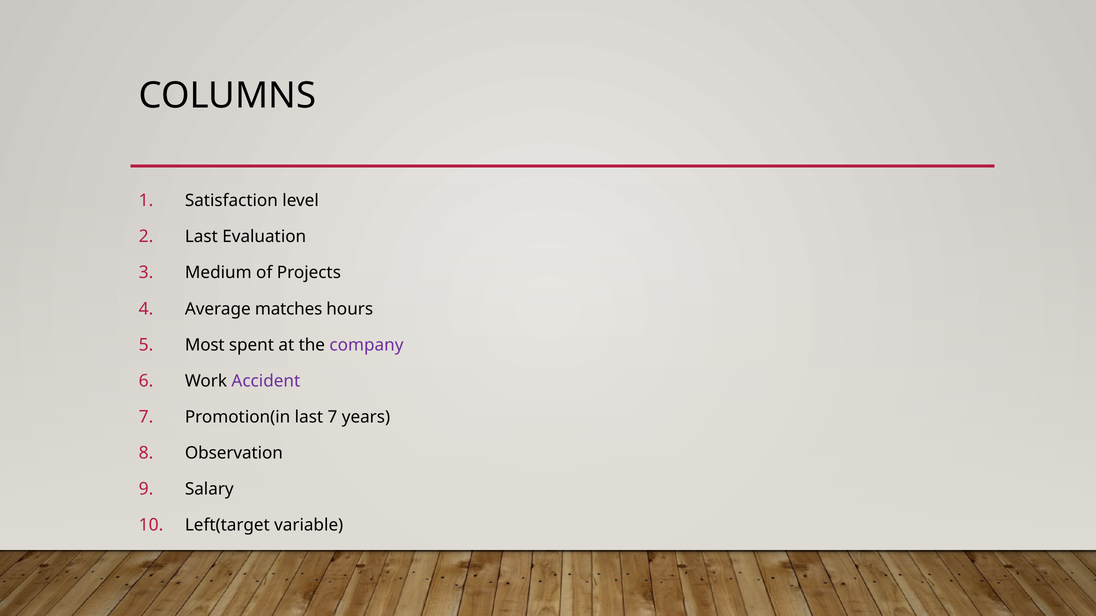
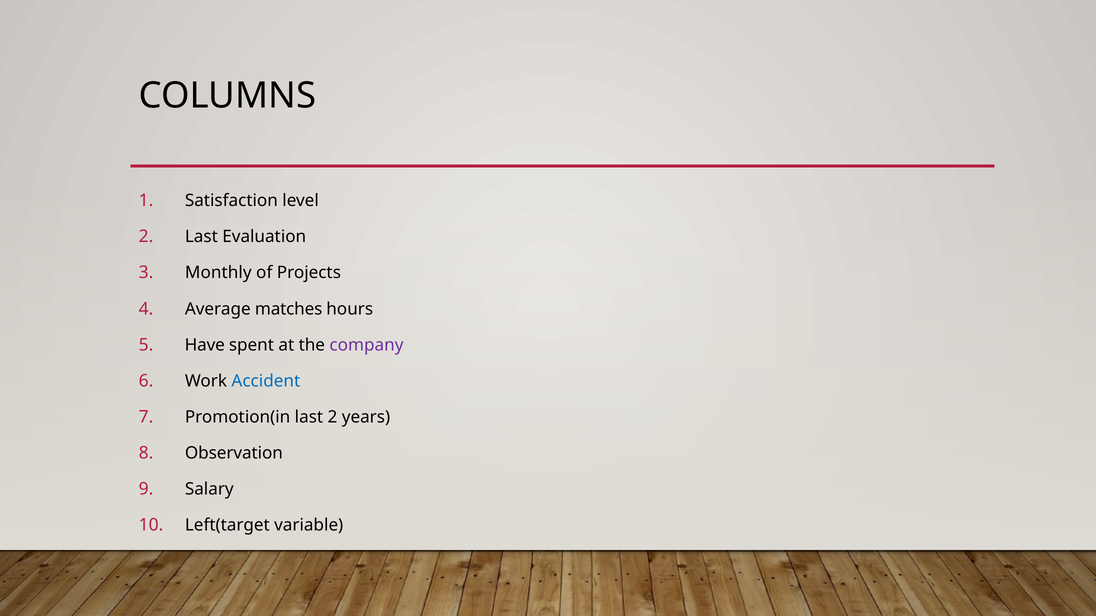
Medium: Medium -> Monthly (218, 273)
Most: Most -> Have (205, 345)
Accident colour: purple -> blue (266, 381)
last 7: 7 -> 2 (332, 417)
